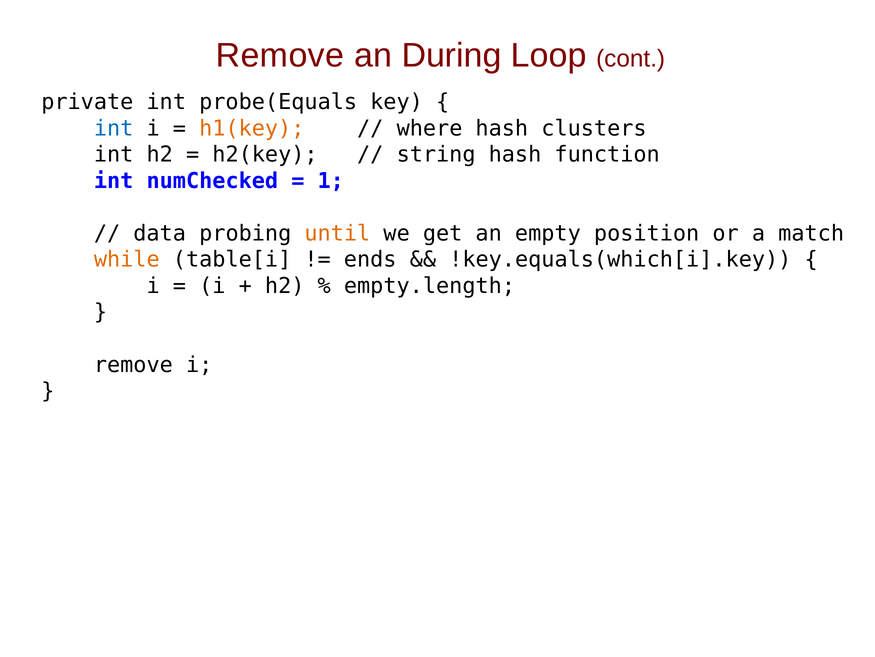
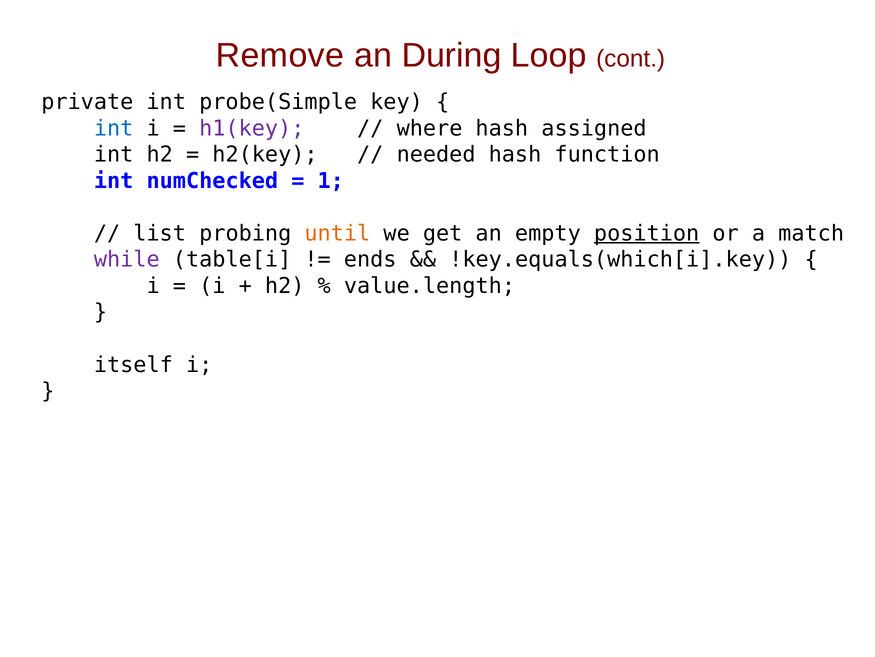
probe(Equals: probe(Equals -> probe(Simple (278, 102)
h1(key colour: orange -> purple (252, 128)
clusters: clusters -> assigned (594, 128)
string: string -> needed (436, 154)
data: data -> list (160, 233)
position underline: none -> present (647, 233)
while colour: orange -> purple (127, 259)
empty.length: empty.length -> value.length (429, 286)
remove: remove -> itself (133, 364)
